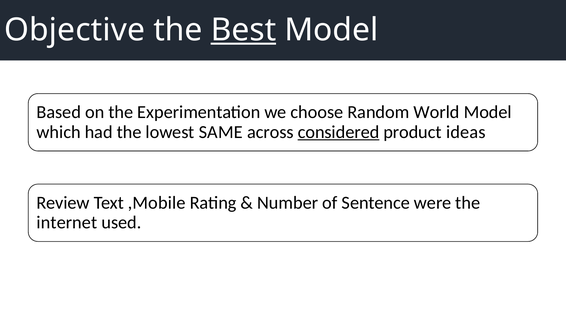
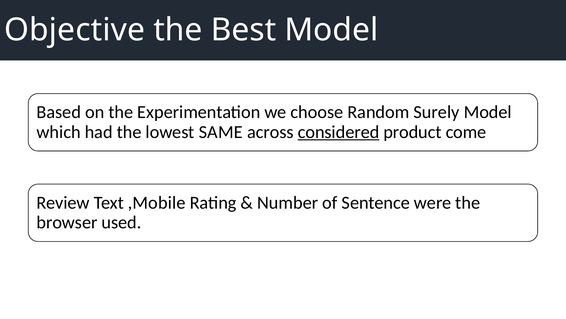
Best underline: present -> none (243, 30)
World: World -> Surely (437, 112)
ideas: ideas -> come (466, 132)
internet: internet -> browser (67, 222)
